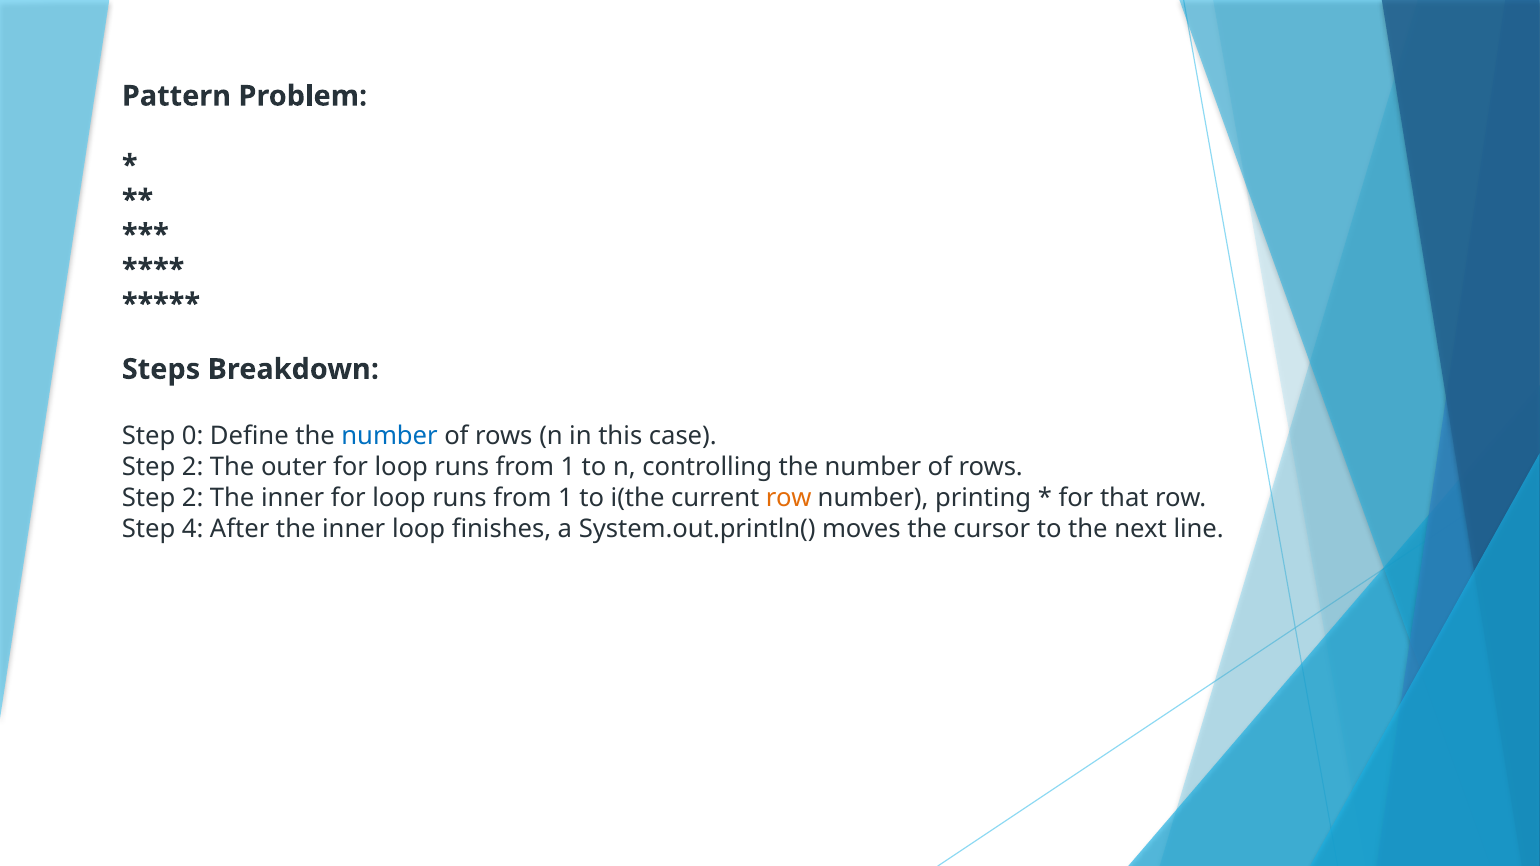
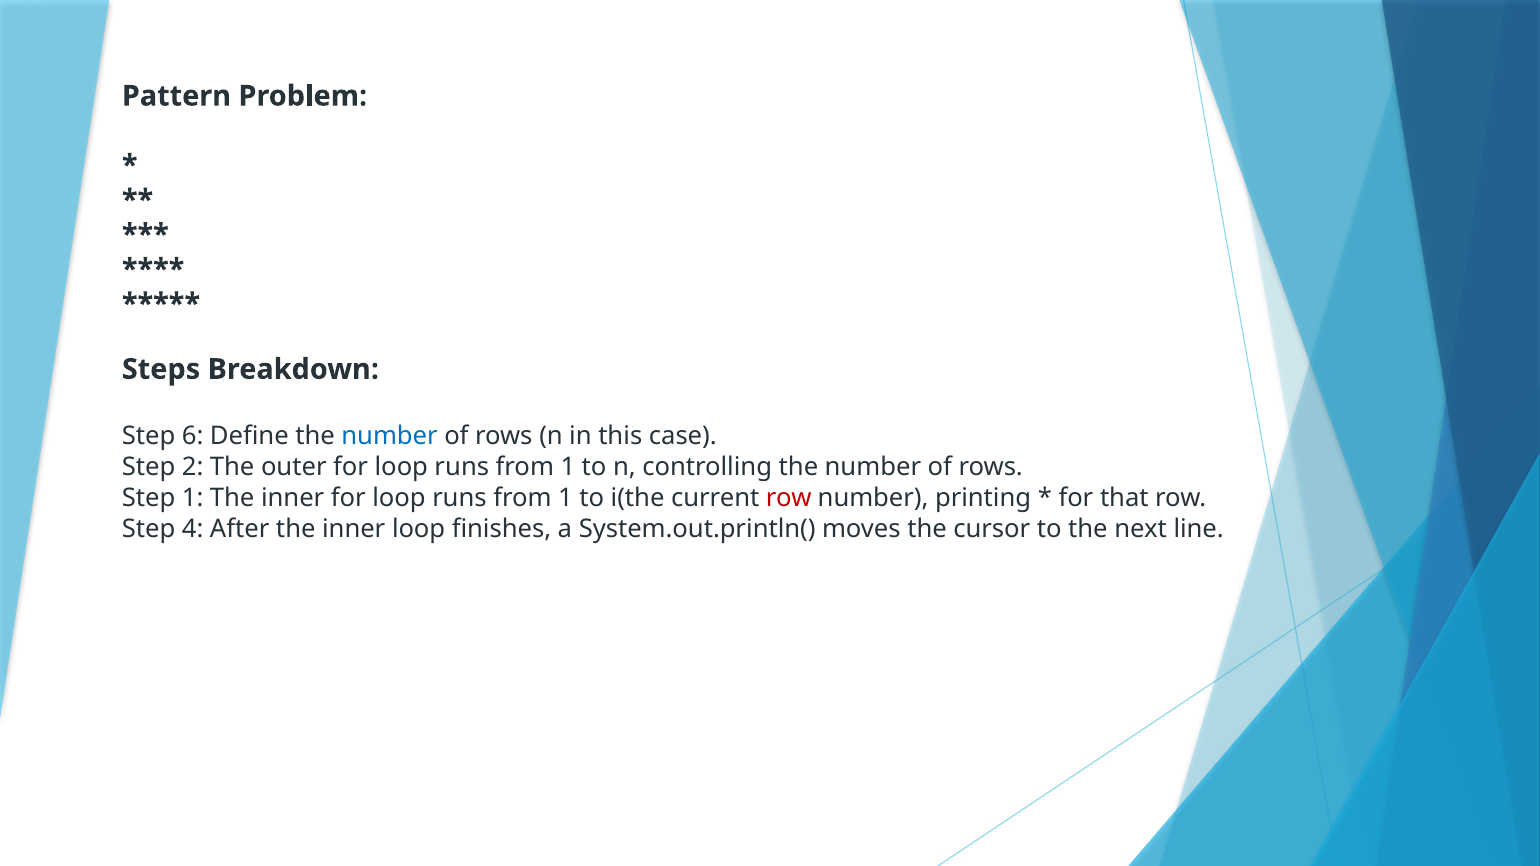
0: 0 -> 6 (193, 437)
2: 2 -> 1 (193, 498)
row colour: orange -> red (789, 498)
